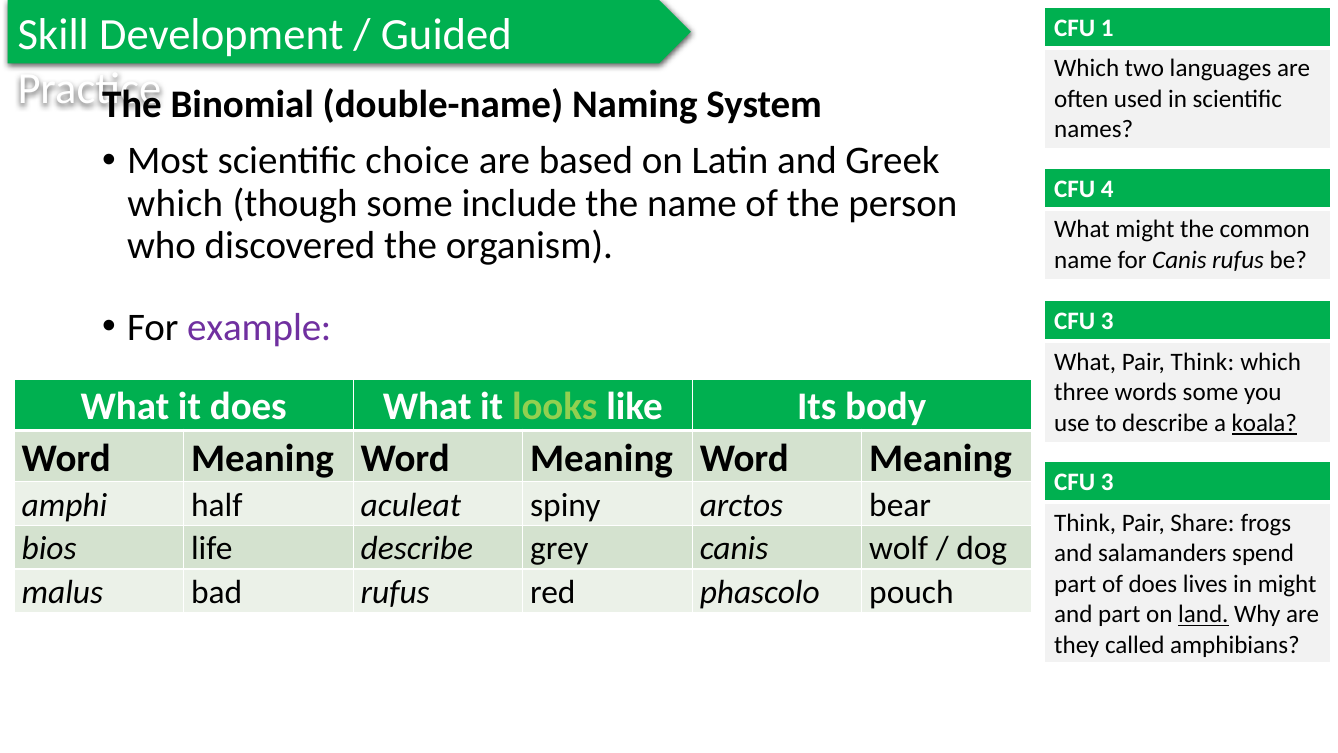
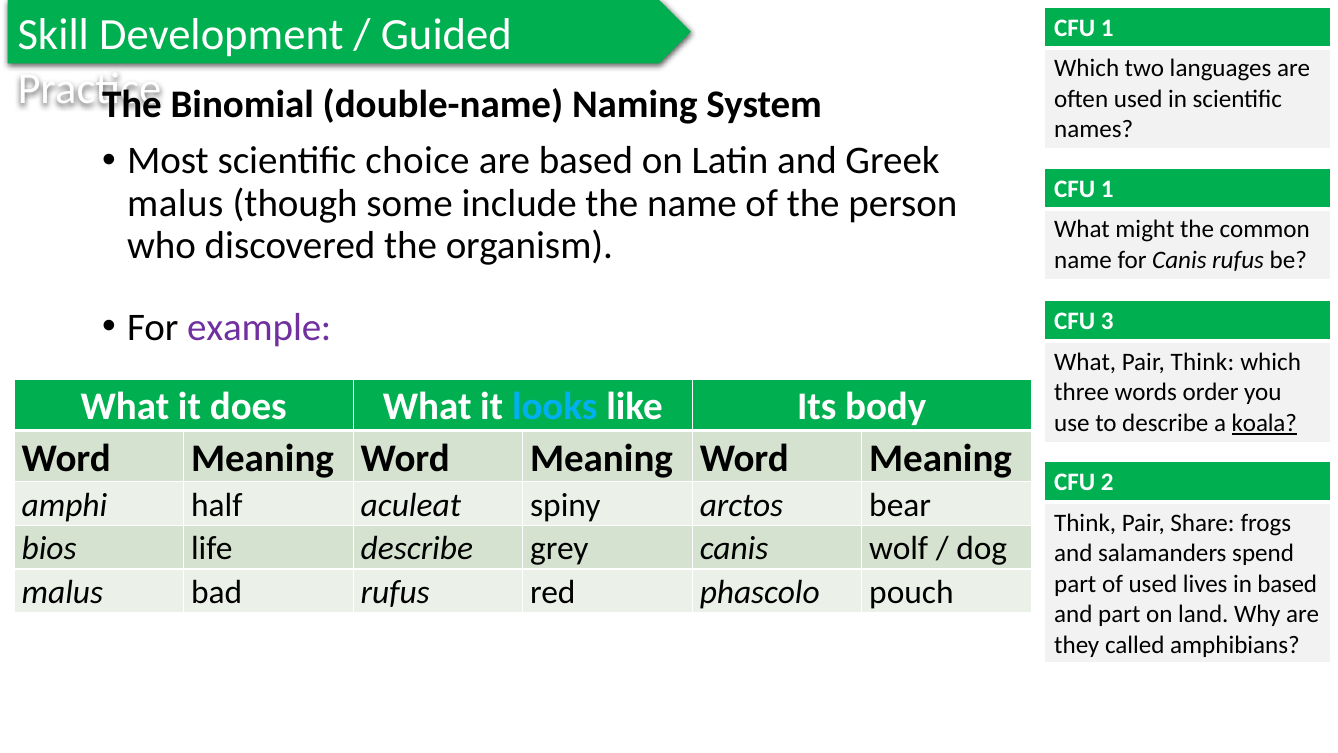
4: 4 -> 1 (1107, 189)
which: which -> malus (175, 203)
words some: some -> order (1211, 392)
looks colour: light green -> light blue (555, 407)
3: 3 -> 2 (1107, 482)
of does: does -> used (1153, 584)
in might: might -> based (1287, 584)
land underline: present -> none (1203, 614)
